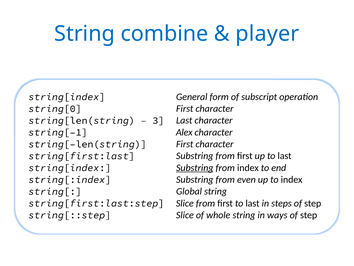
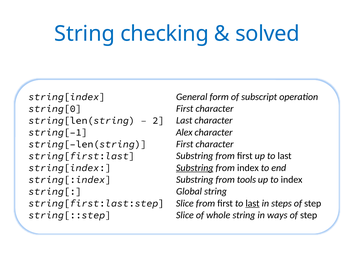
combine: combine -> checking (165, 34)
player: player -> solved (268, 34)
3: 3 -> 2 (158, 120)
even: even -> tools (246, 179)
last underline: none -> present (253, 203)
